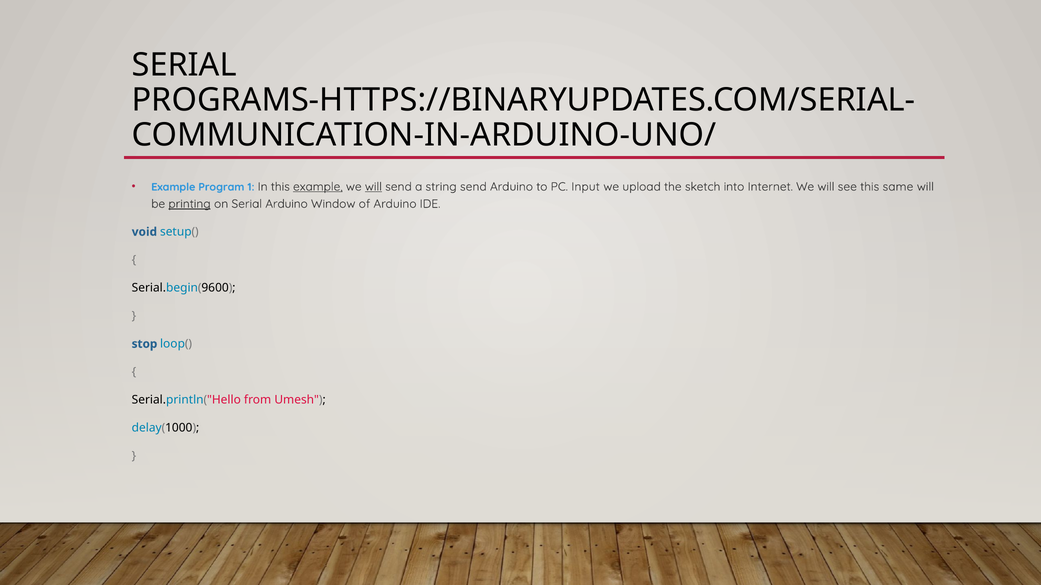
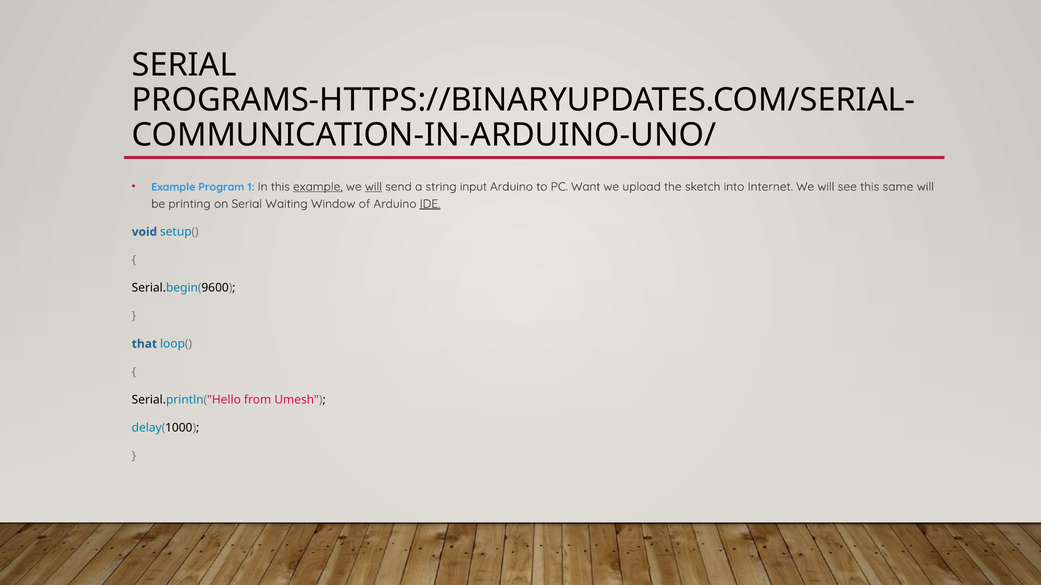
string send: send -> input (473, 187)
Input: Input -> Want (586, 187)
printing underline: present -> none (190, 204)
Serial Arduino: Arduino -> Waiting (286, 204)
IDE underline: none -> present (430, 204)
stop: stop -> that (144, 344)
